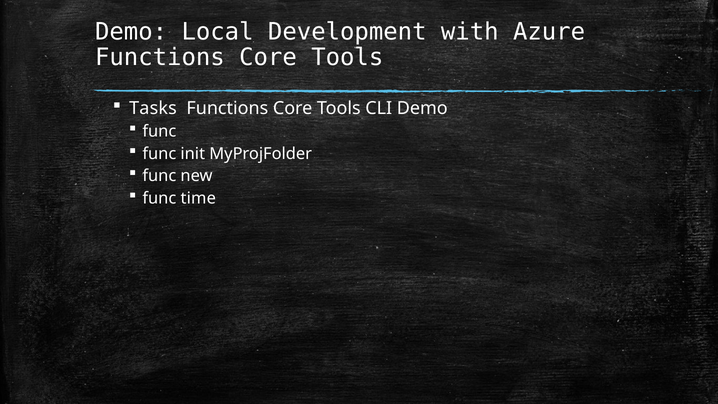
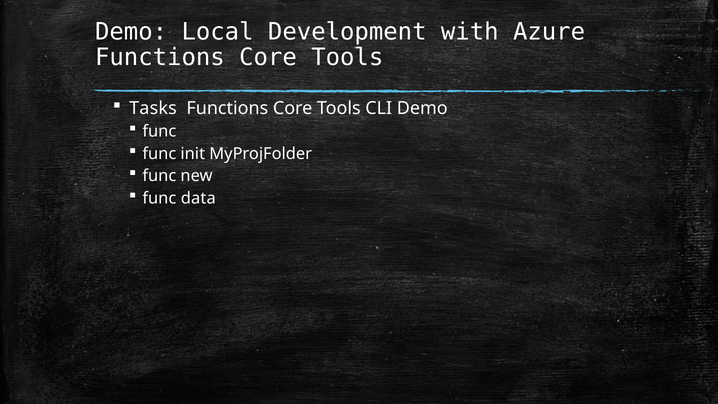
time: time -> data (198, 198)
